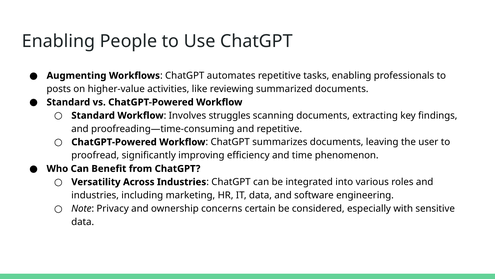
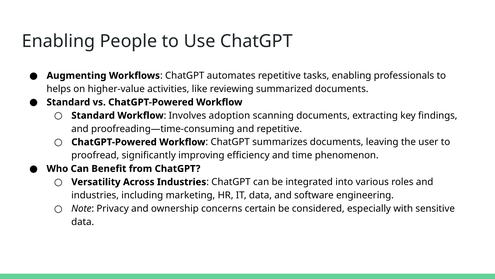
posts: posts -> helps (59, 89)
struggles: struggles -> adoption (229, 115)
